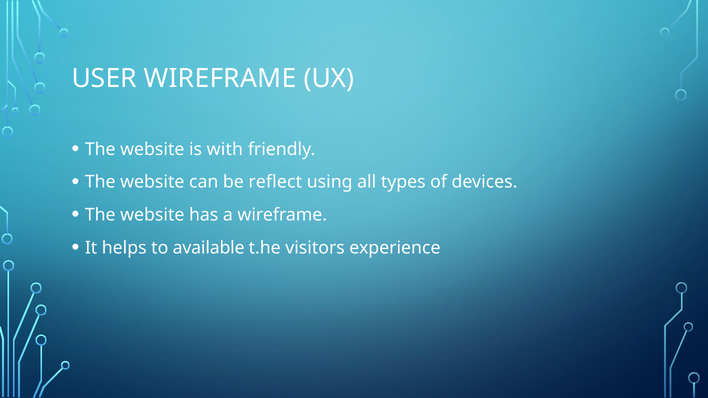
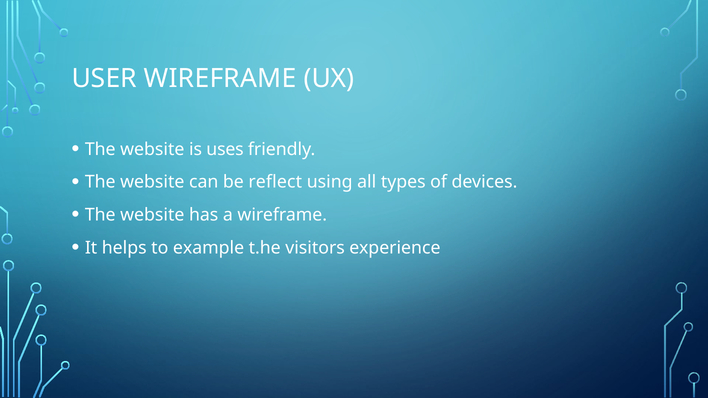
with: with -> uses (225, 149)
available: available -> example (209, 248)
